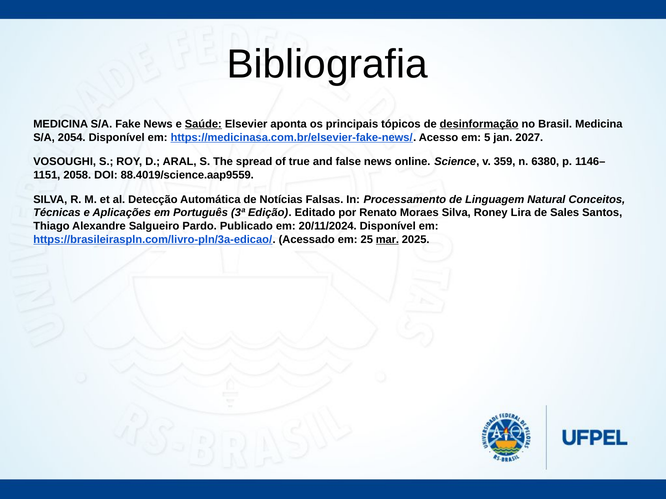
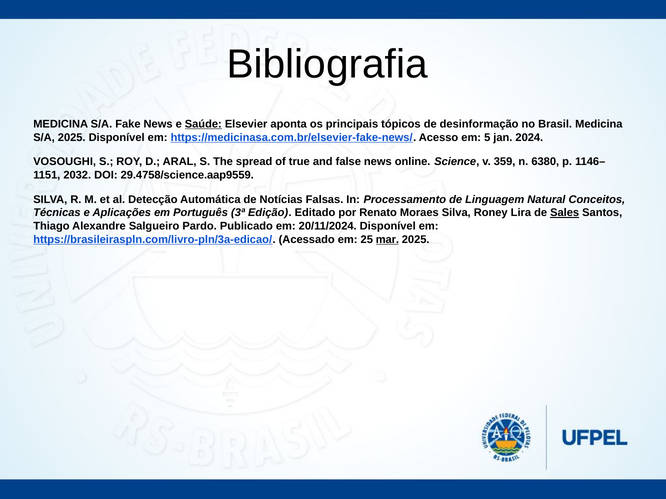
desinformação underline: present -> none (479, 124)
S/A 2054: 2054 -> 2025 (72, 138)
2027: 2027 -> 2024 (529, 138)
2058: 2058 -> 2032 (77, 175)
88.4019/science.aap9559: 88.4019/science.aap9559 -> 29.4758/science.aap9559 (187, 175)
Sales underline: none -> present (565, 213)
